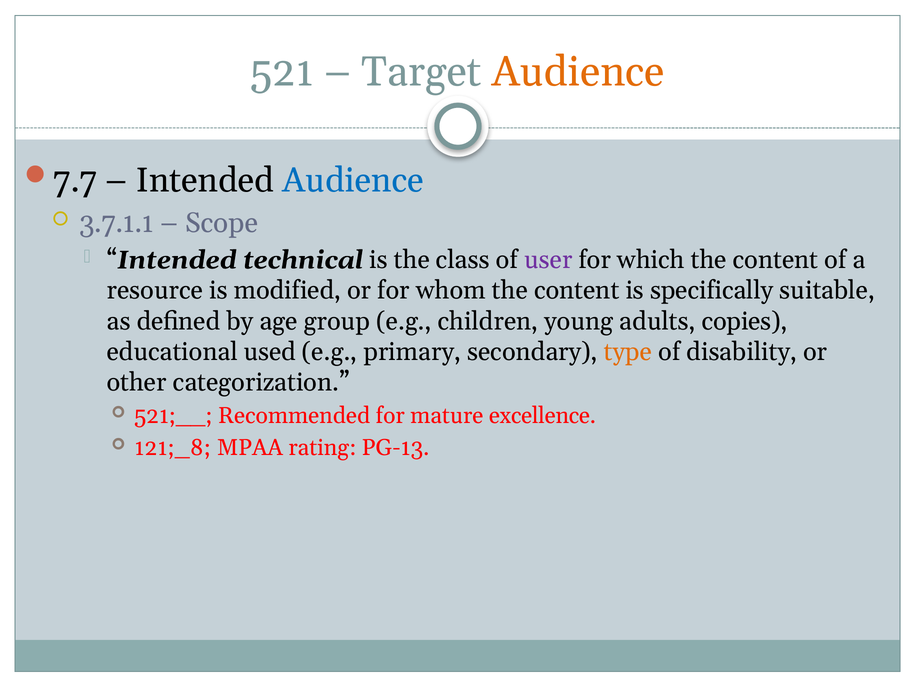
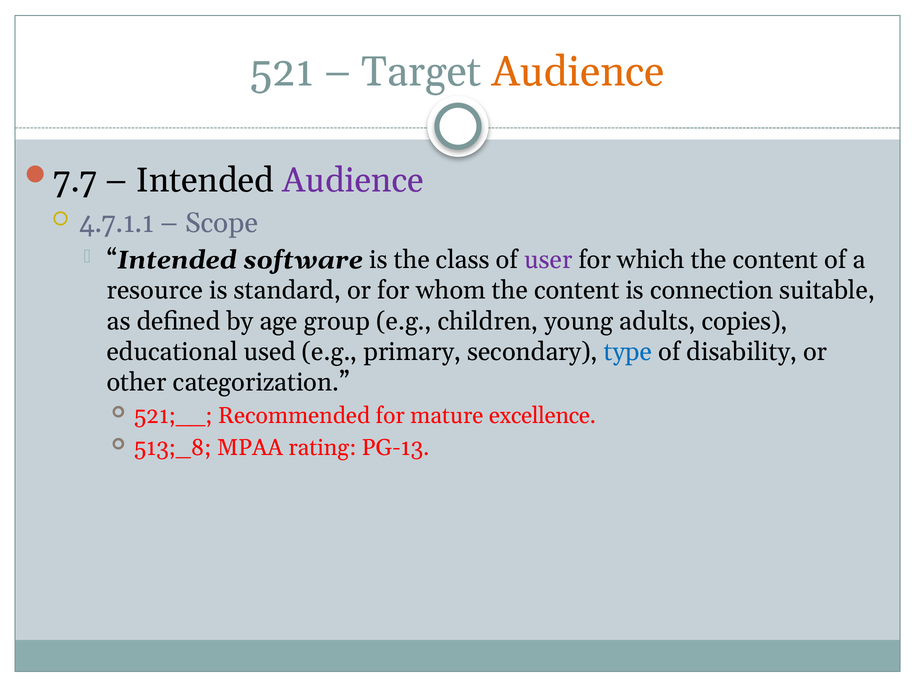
Audience colour: blue -> purple (353, 181)
3.7.1.1: 3.7.1.1 -> 4.7.1.1 (117, 223)
technical: technical -> software (303, 260)
modified: modified -> standard (287, 291)
specifically: specifically -> connection (712, 291)
type colour: orange -> blue (628, 352)
121;_8: 121;_8 -> 513;_8 (173, 448)
